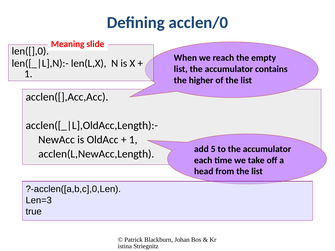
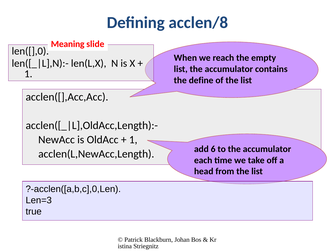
acclen/0: acclen/0 -> acclen/8 (198, 23)
higher: higher -> define (201, 80)
5: 5 -> 6 (213, 149)
